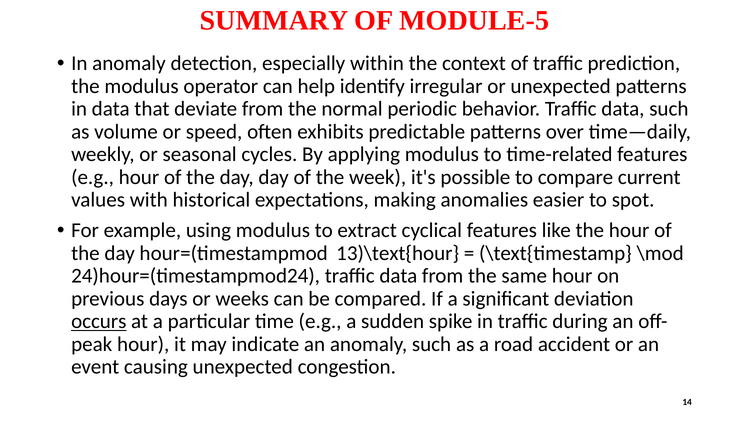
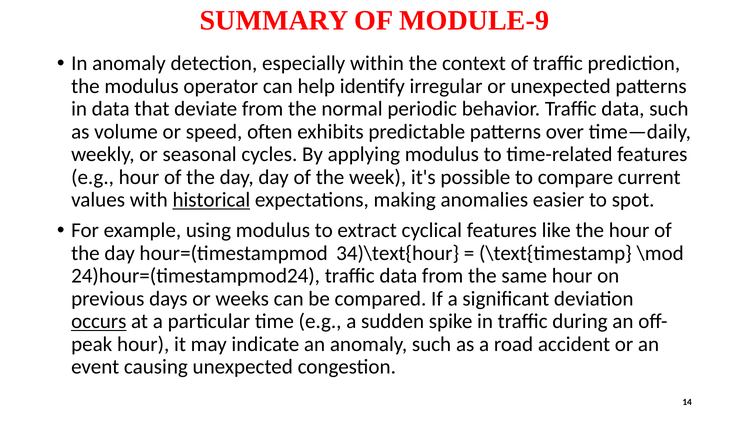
MODULE-5: MODULE-5 -> MODULE-9 (474, 21)
historical underline: none -> present (211, 200)
13)\text{hour: 13)\text{hour -> 34)\text{hour (398, 253)
